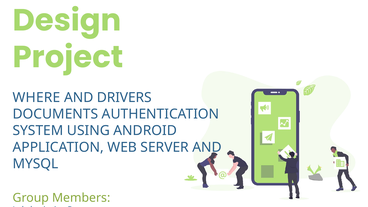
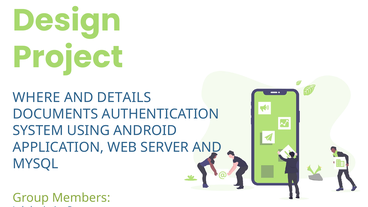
DRIVERS: DRIVERS -> DETAILS (124, 98)
